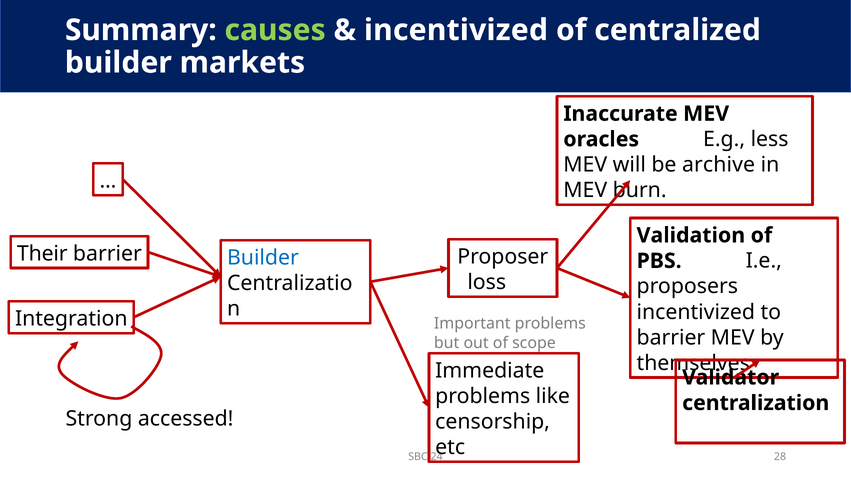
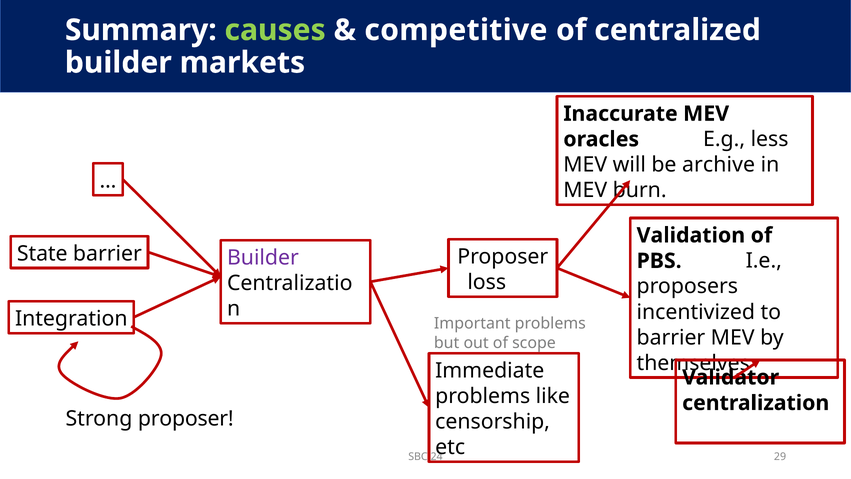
incentivized: incentivized -> competitive (456, 30)
Their: Their -> State (42, 253)
Builder colour: blue -> purple (263, 258)
Strong accessed: accessed -> proposer (186, 418)
28: 28 -> 29 (780, 456)
